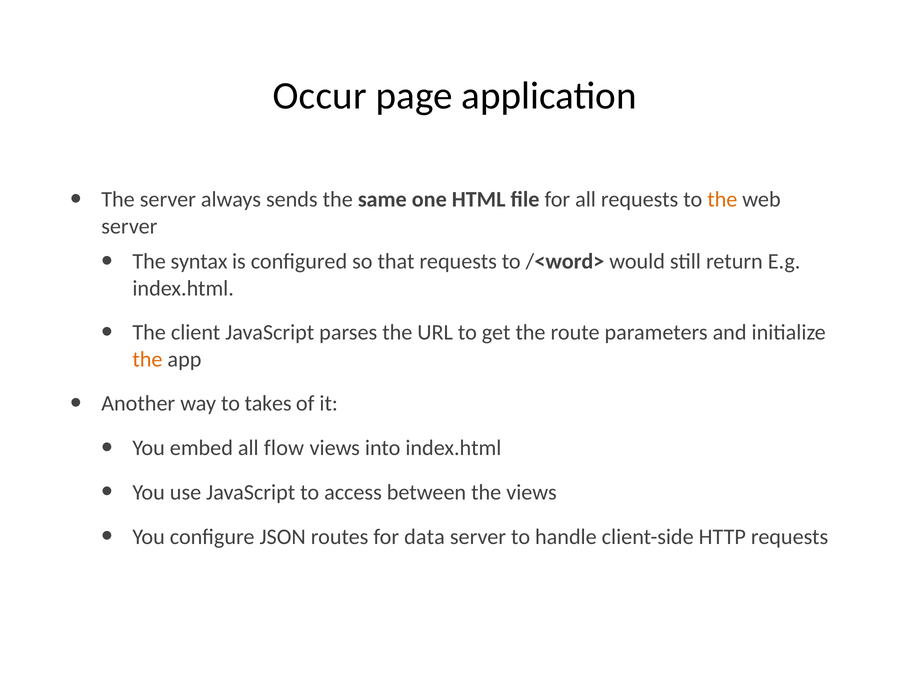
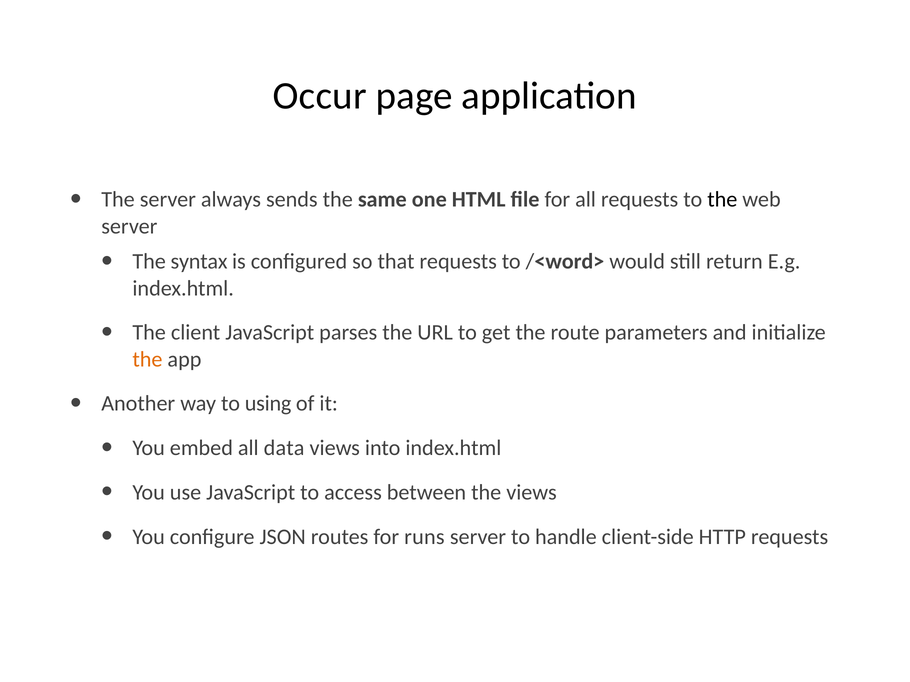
the colour: orange -> black (722, 200)
takes: takes -> using (268, 404)
flow: flow -> data (284, 448)
data: data -> runs (424, 537)
